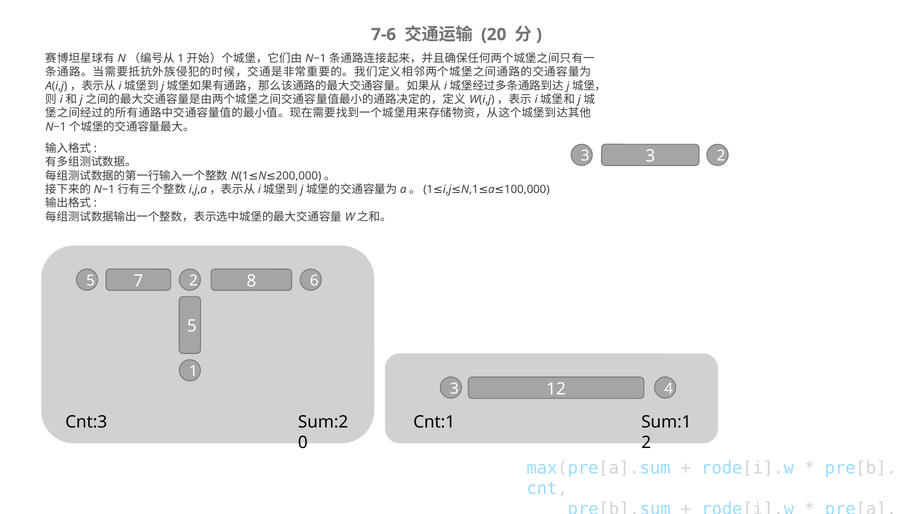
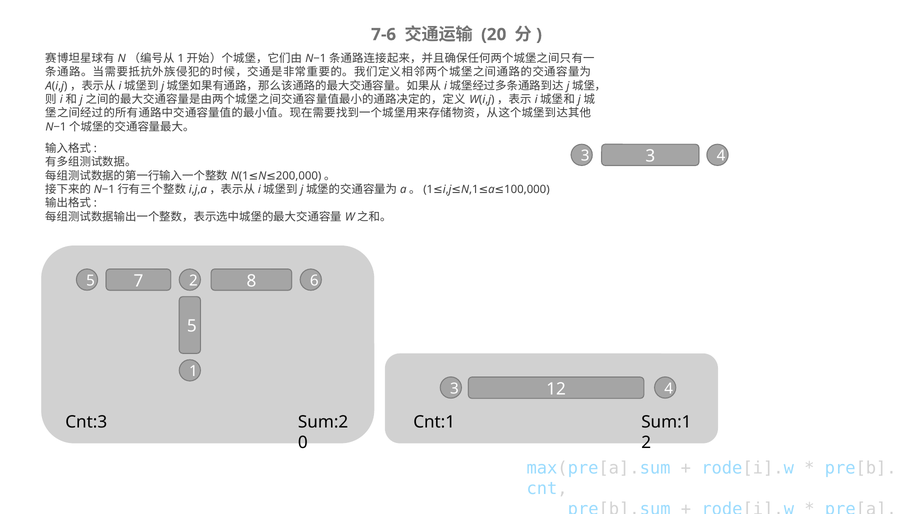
3 3 2: 2 -> 4 (721, 156)
